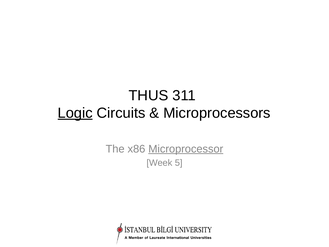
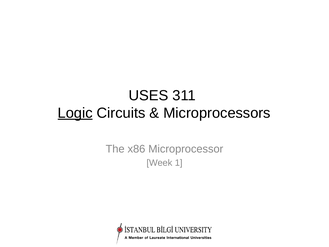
THUS: THUS -> USES (148, 95)
Microprocessor underline: present -> none (186, 149)
5: 5 -> 1 (179, 163)
